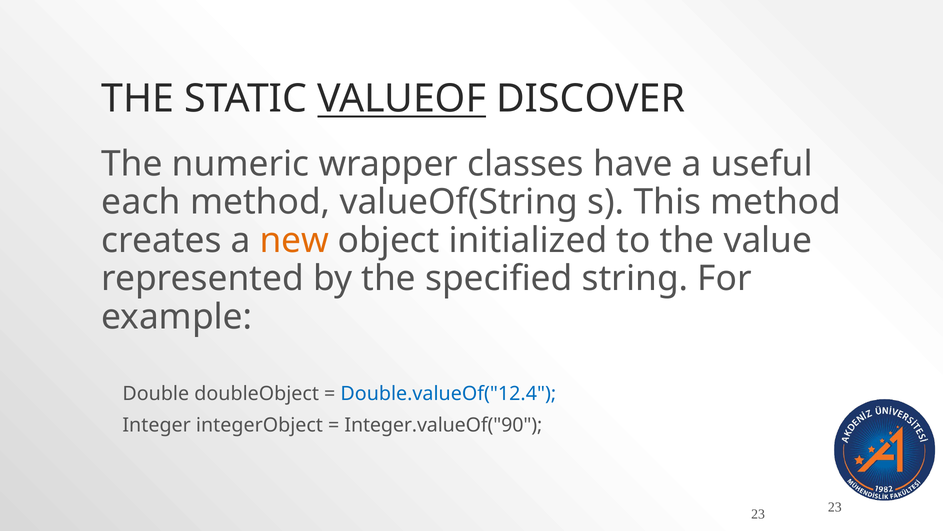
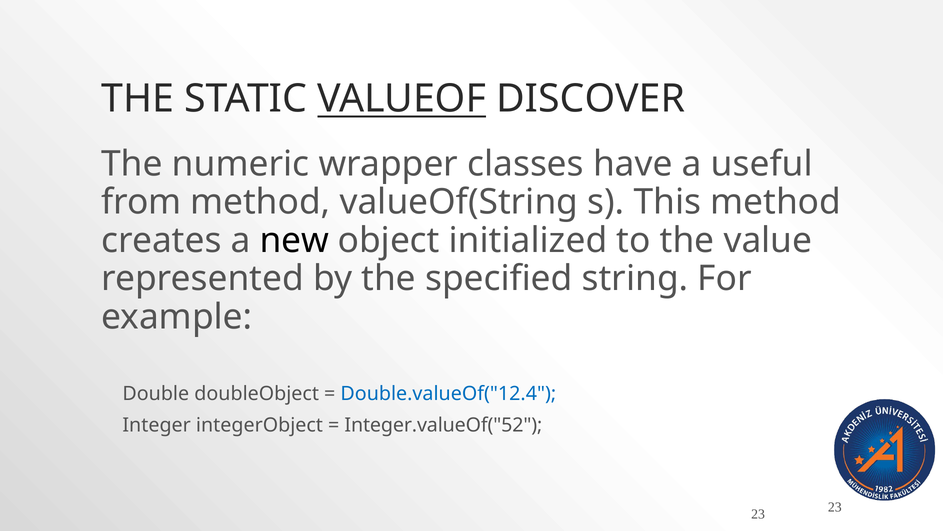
each: each -> from (141, 202)
new colour: orange -> black (294, 240)
Integer.valueOf("90: Integer.valueOf("90 -> Integer.valueOf("52 (443, 425)
